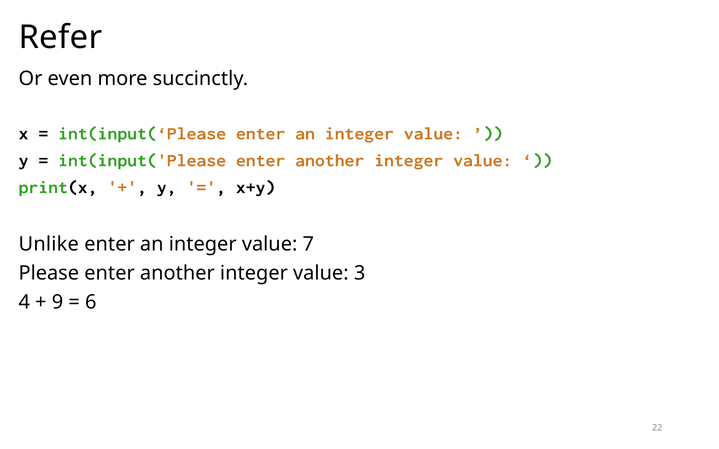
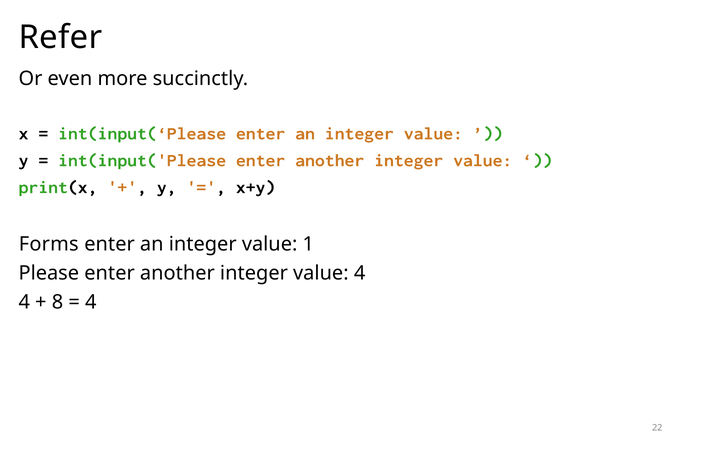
Unlike: Unlike -> Forms (49, 244)
7: 7 -> 1 (308, 244)
value 3: 3 -> 4 (360, 274)
9: 9 -> 8 (58, 303)
6: 6 -> 4 (91, 303)
